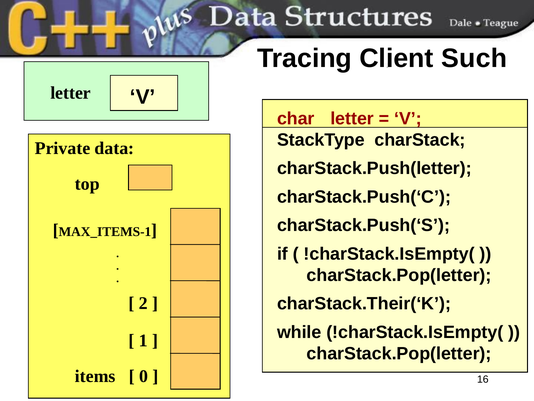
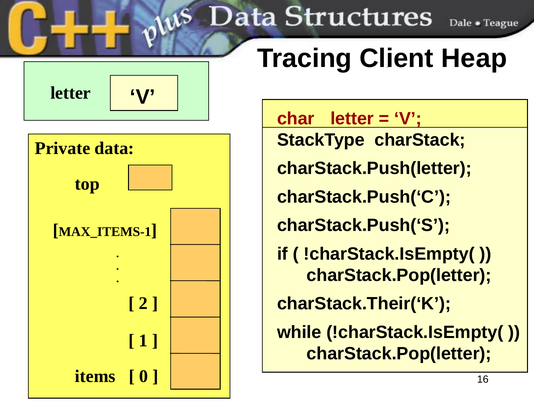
Such: Such -> Heap (474, 58)
